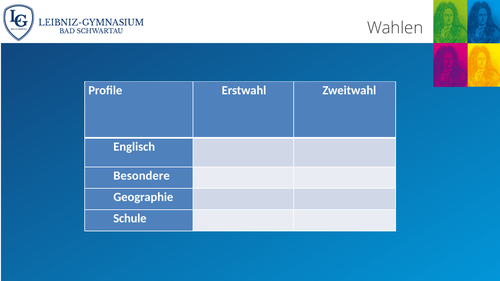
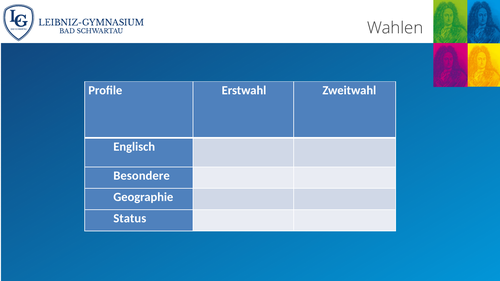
Schule: Schule -> Status (130, 219)
